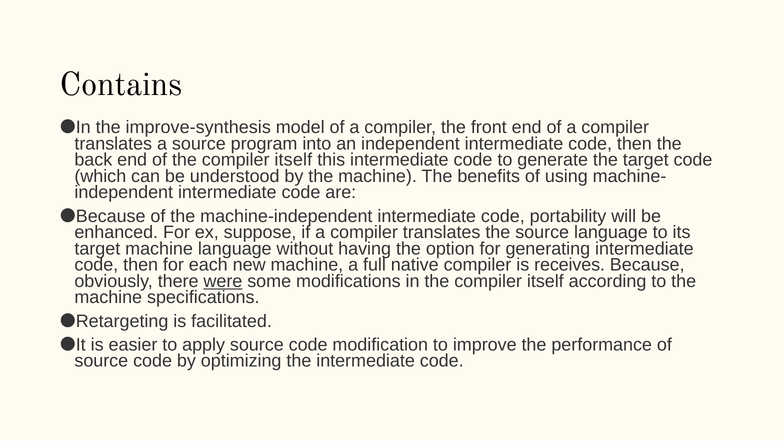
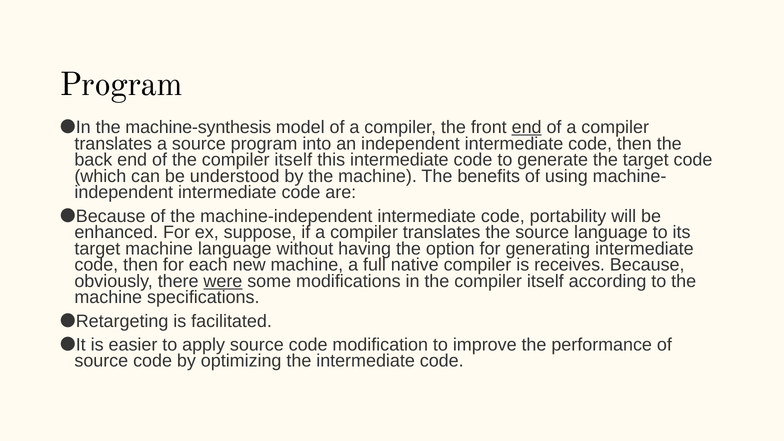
Contains: Contains -> Program (121, 84)
improve-synthesis: improve-synthesis -> machine-synthesis (198, 127)
end underline: none -> present (527, 127)
